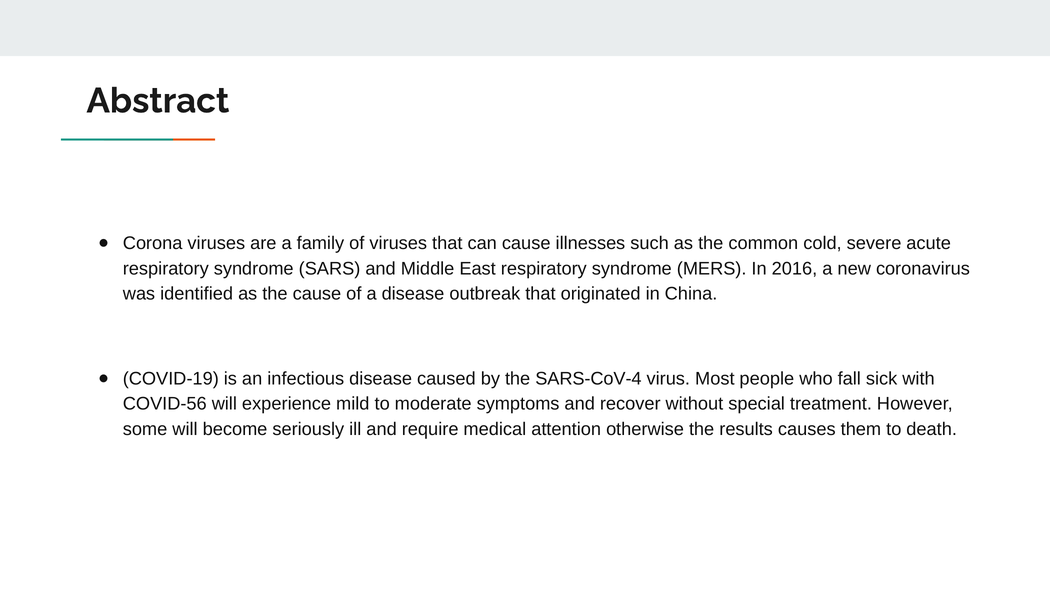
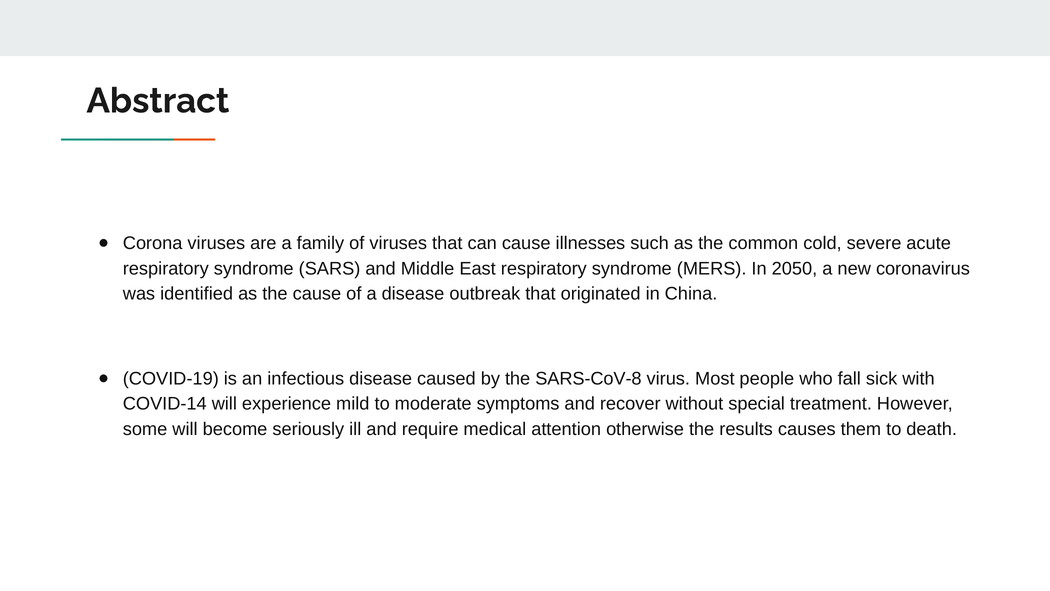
2016: 2016 -> 2050 (794, 268)
SARS-CoV-4: SARS-CoV-4 -> SARS-CoV-8 (588, 379)
COVID-56: COVID-56 -> COVID-14 (165, 404)
